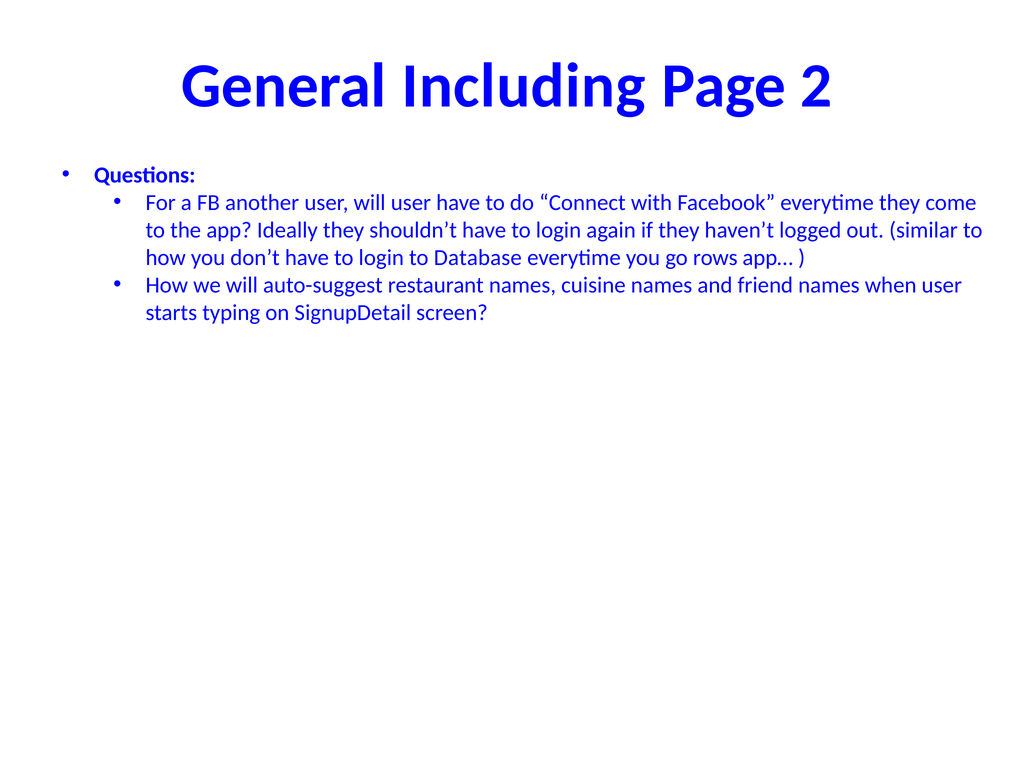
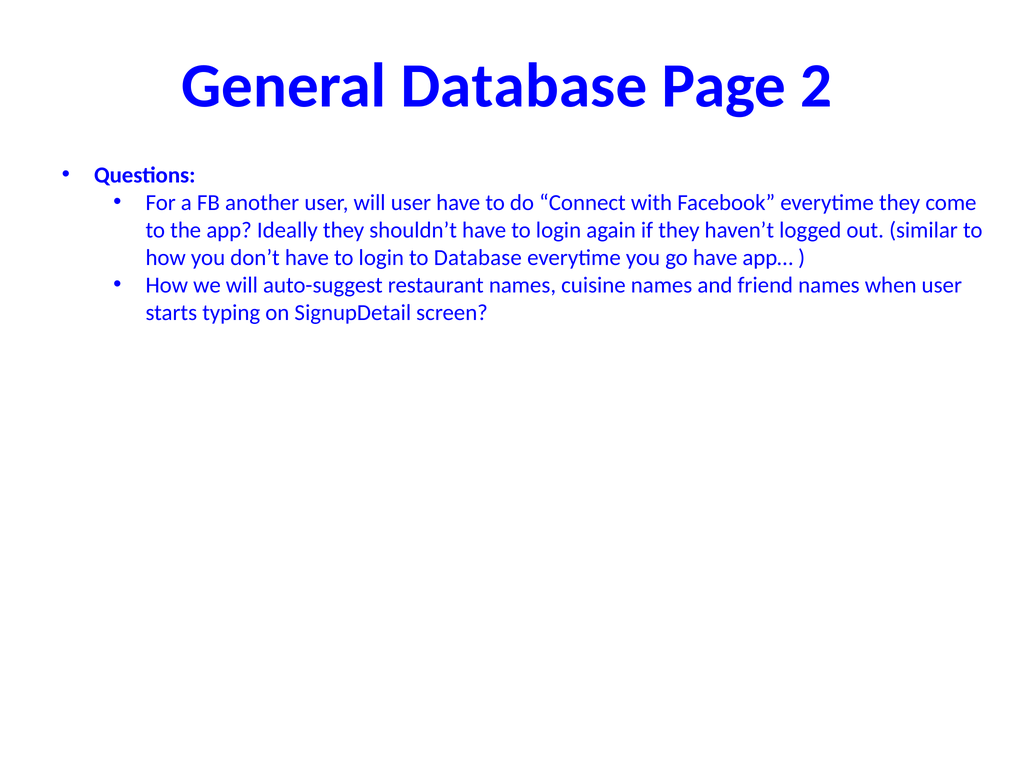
General Including: Including -> Database (524, 86)
go rows: rows -> have (715, 258)
